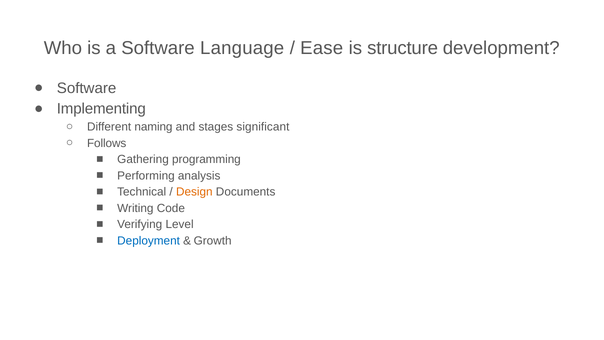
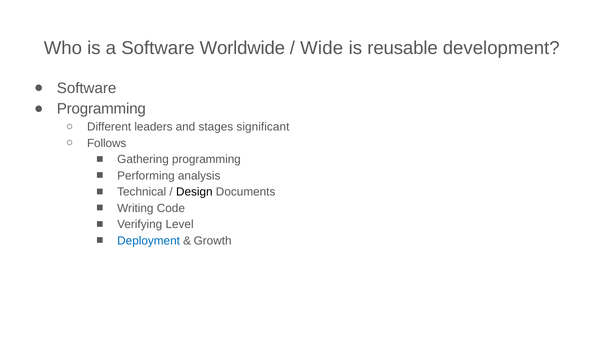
Language: Language -> Worldwide (242, 48)
Ease: Ease -> Wide (322, 48)
structure: structure -> reusable (403, 48)
Implementing: Implementing -> Programming (101, 109)
naming: naming -> leaders (153, 127)
Design colour: orange -> black (194, 192)
